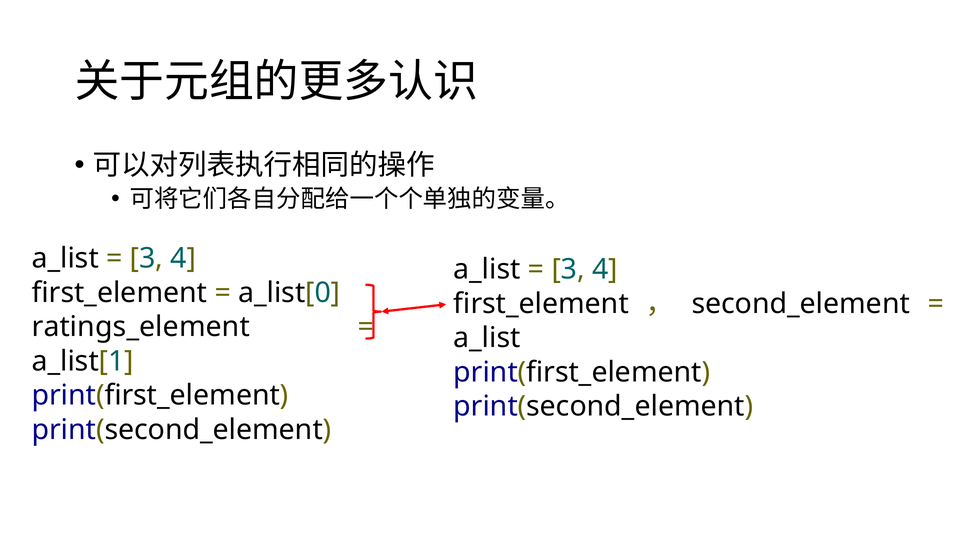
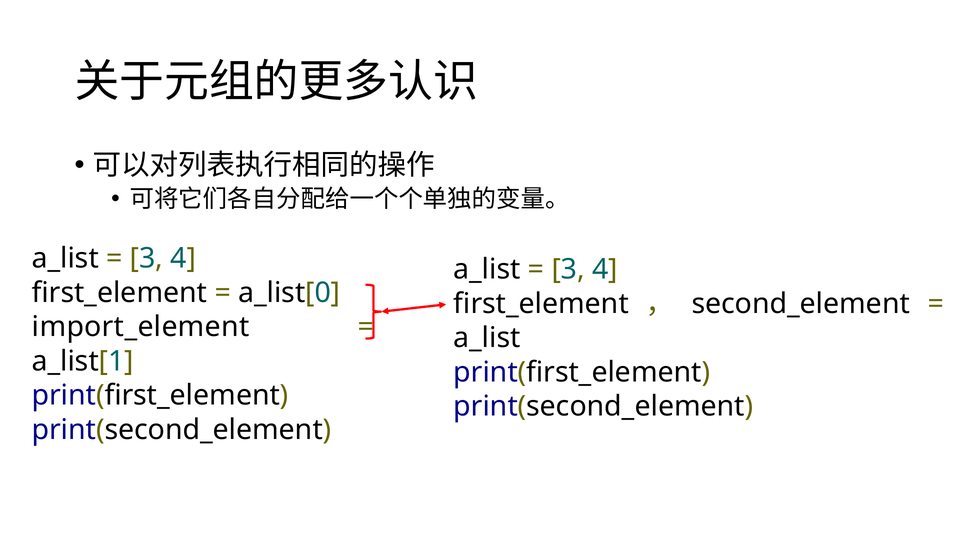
ratings_element: ratings_element -> import_element (141, 327)
